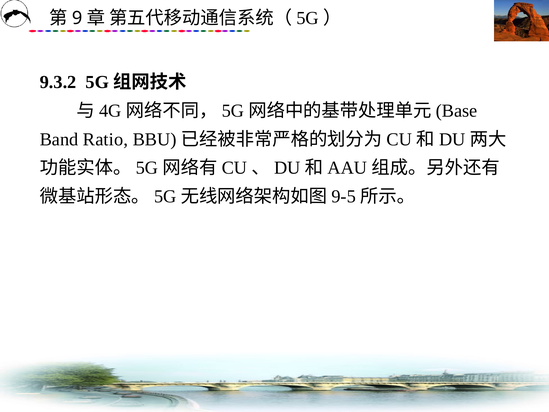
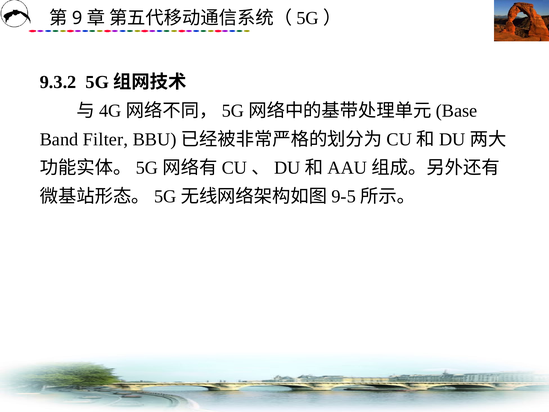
Ratio: Ratio -> Filter (106, 139)
